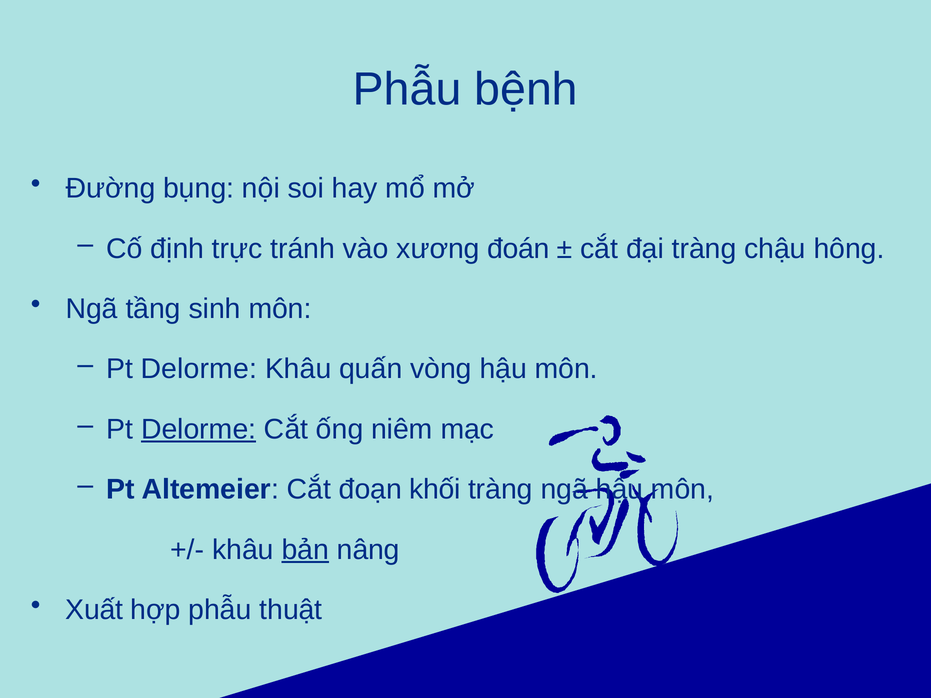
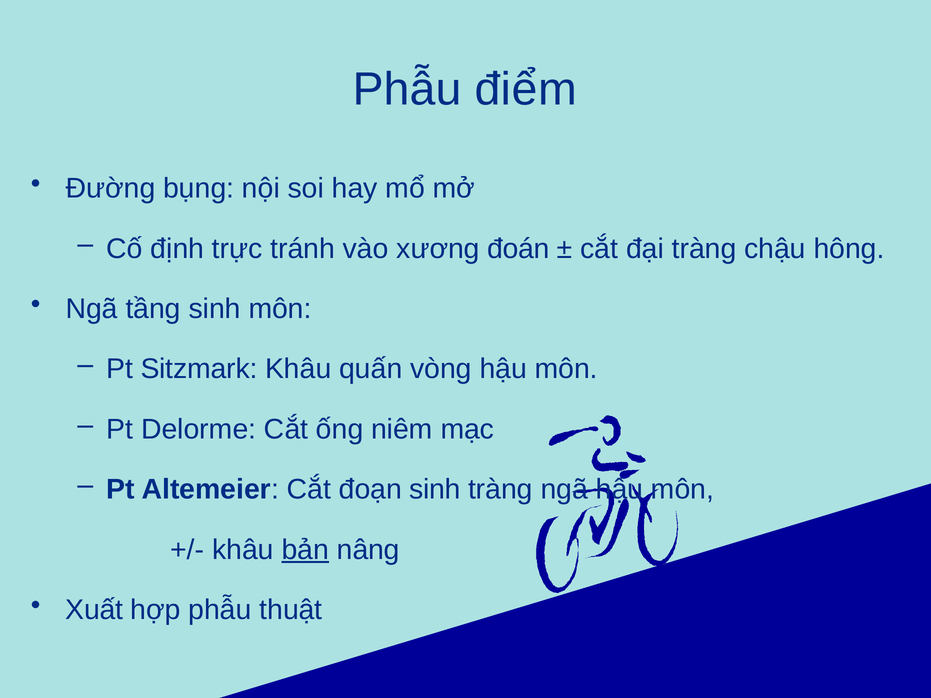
bệnh: bệnh -> điểm (526, 89)
Delorme: Delorme -> Sitzmark (199, 369)
Delorme underline: present -> none (199, 430)
đoạn khối: khối -> sinh (435, 490)
